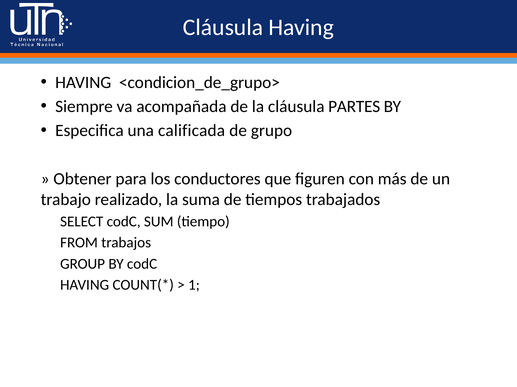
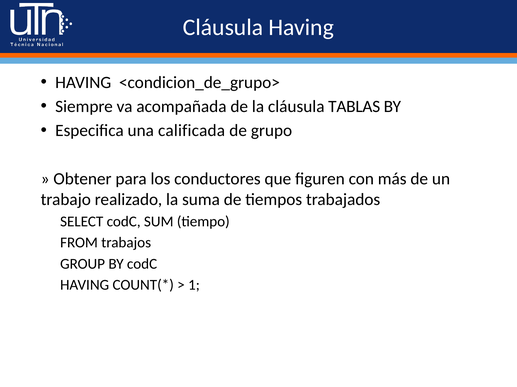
PARTES: PARTES -> TABLAS (354, 107)
